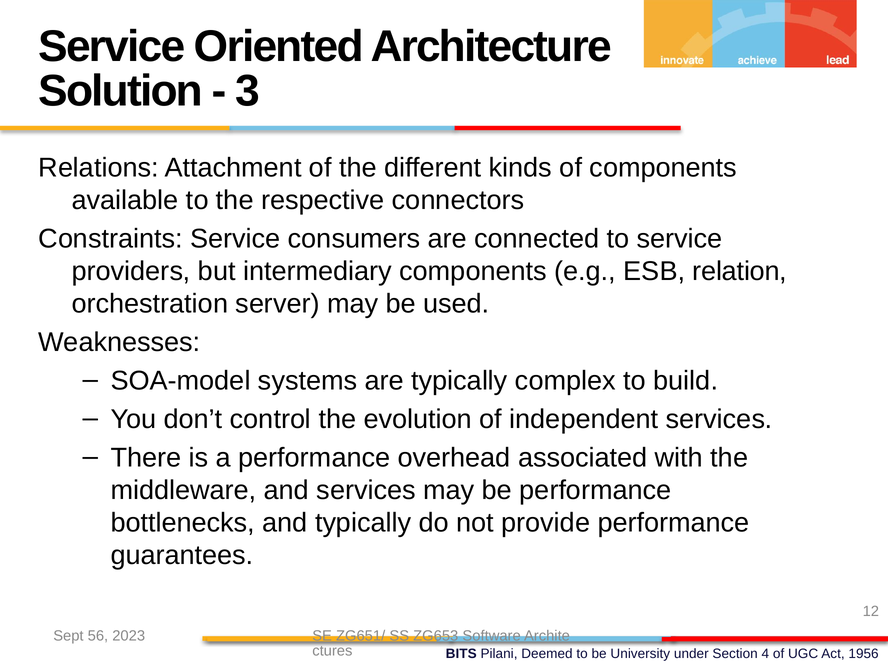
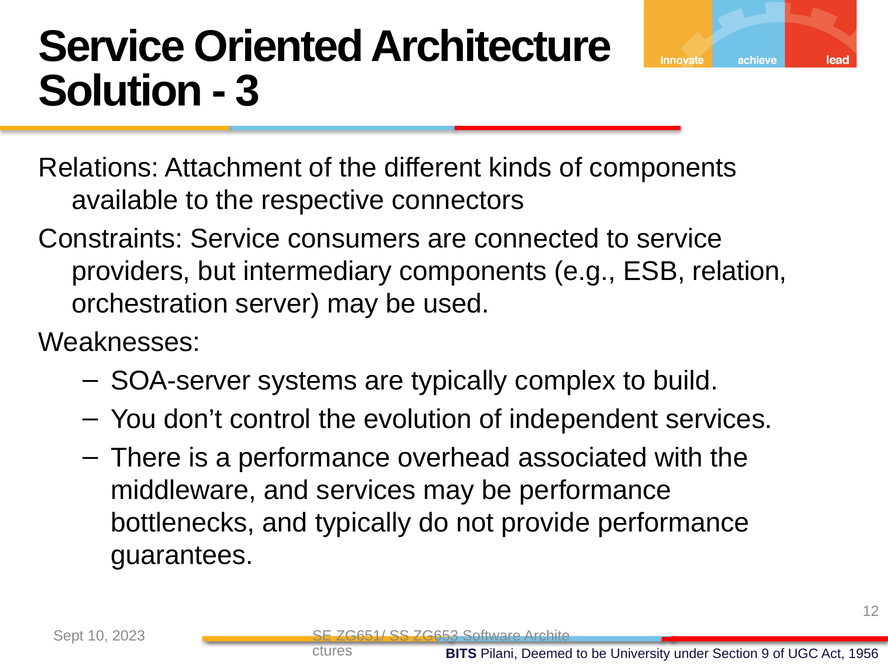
SOA-model: SOA-model -> SOA-server (181, 381)
56: 56 -> 10 (98, 636)
4: 4 -> 9 (765, 654)
